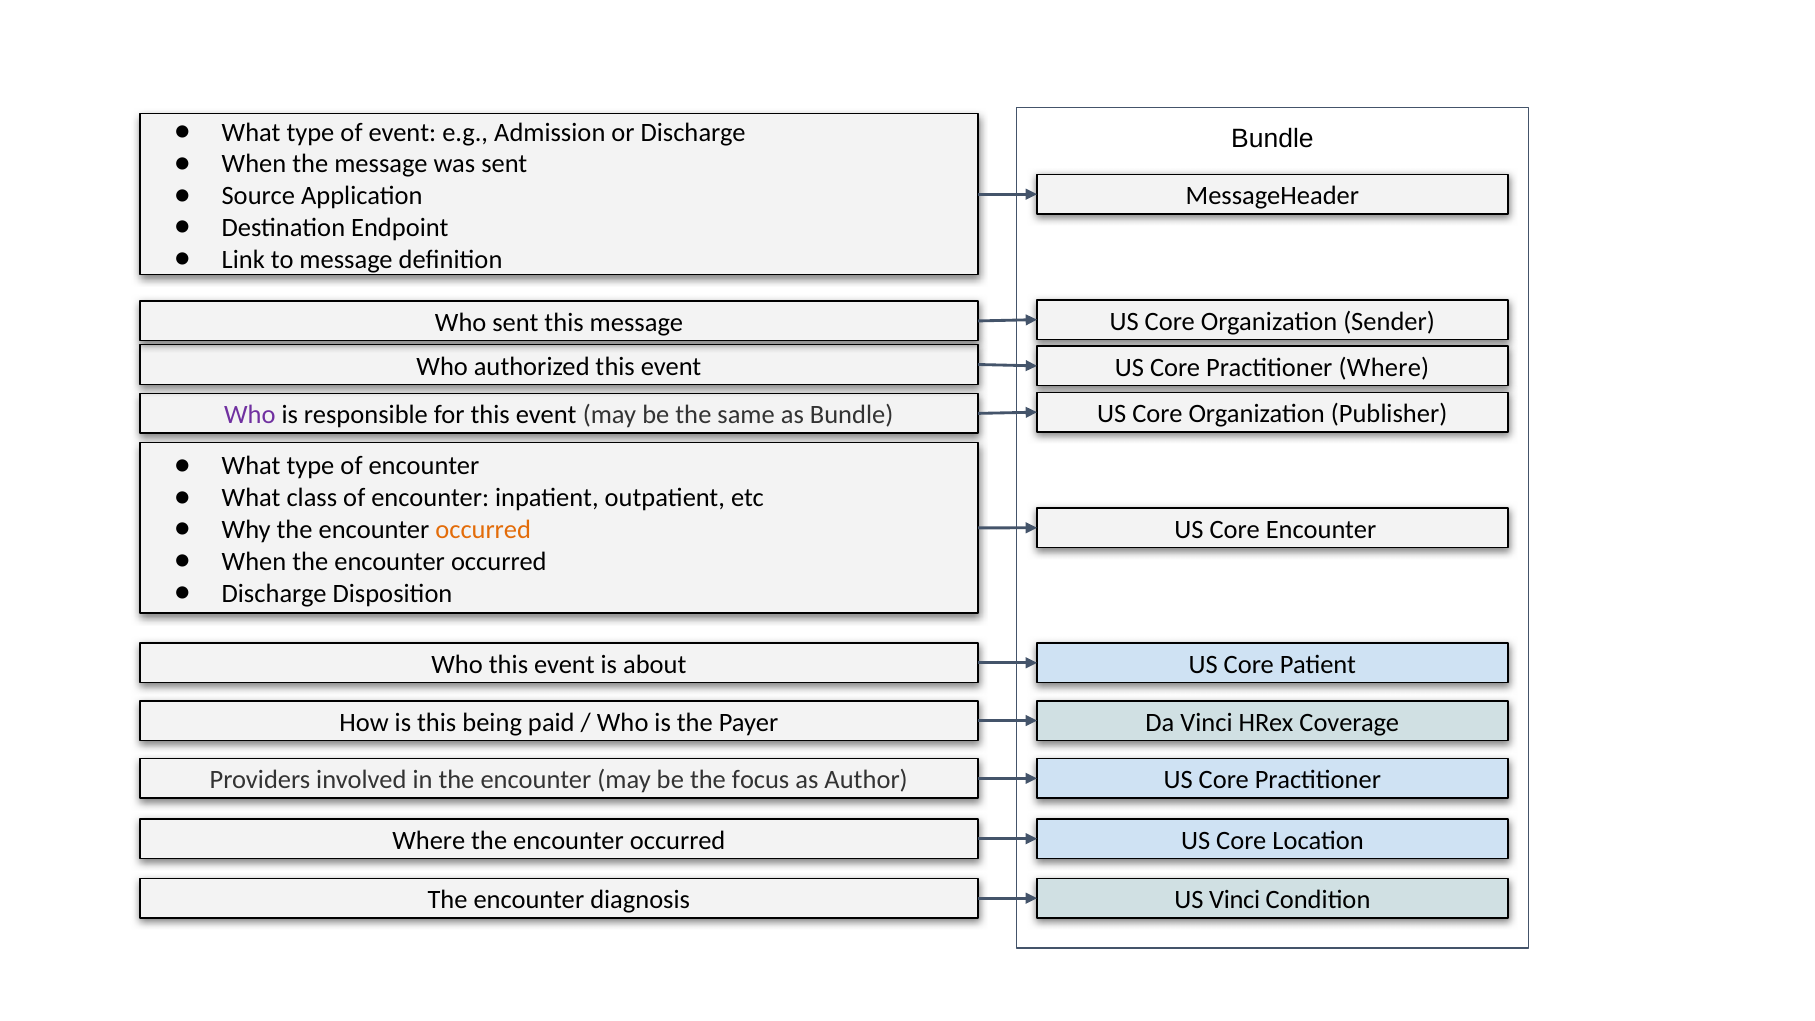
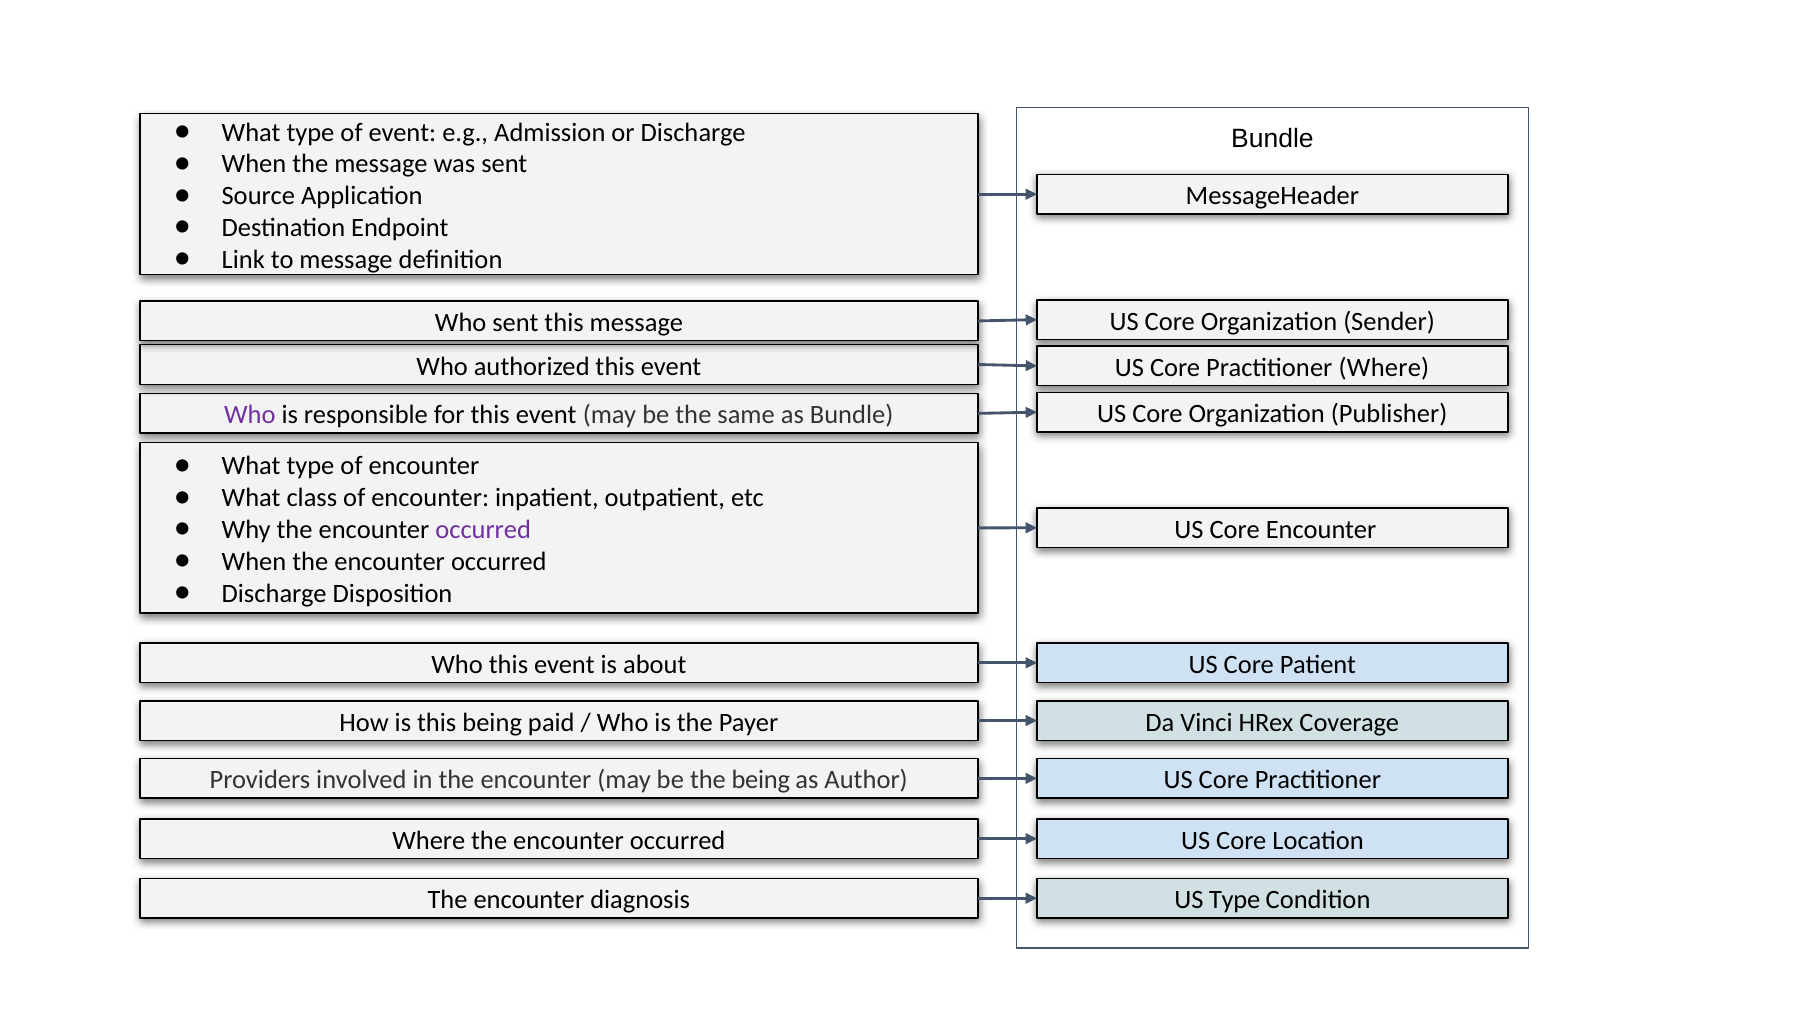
occurred colour: orange -> purple (483, 530)
the focus: focus -> being (761, 780)
US Vinci: Vinci -> Type (1235, 900)
